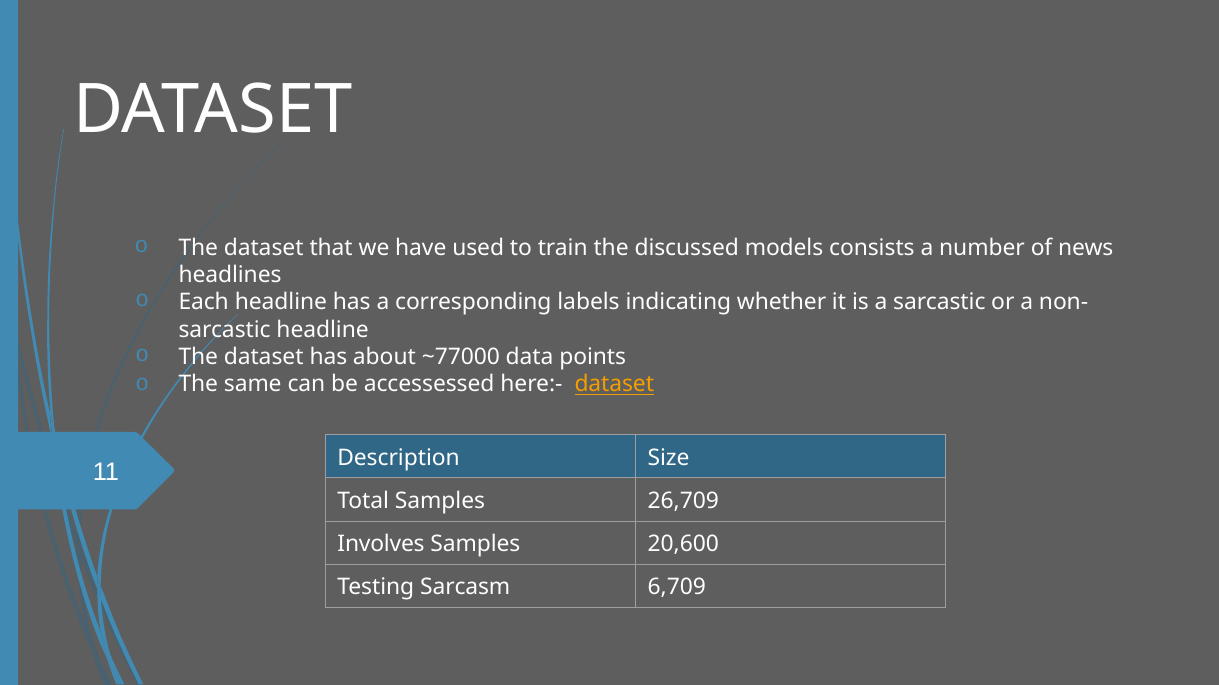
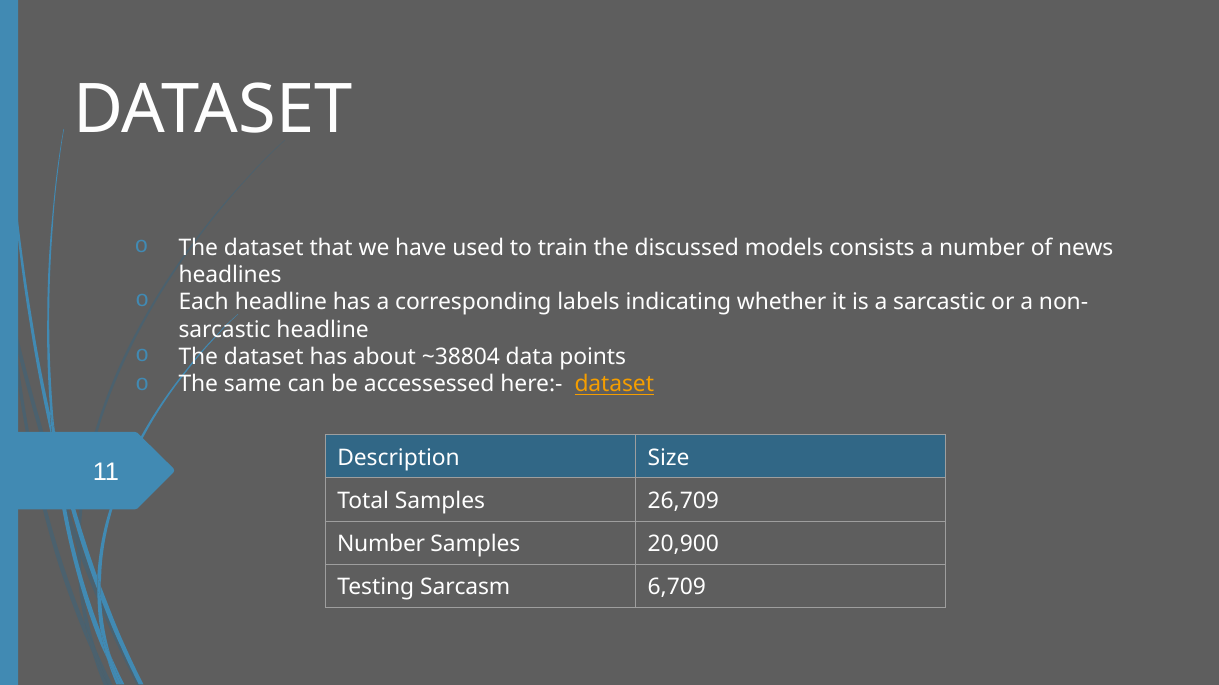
~77000: ~77000 -> ~38804 (461, 357)
Involves: Involves -> Number (381, 545)
20,600: 20,600 -> 20,900 (683, 545)
